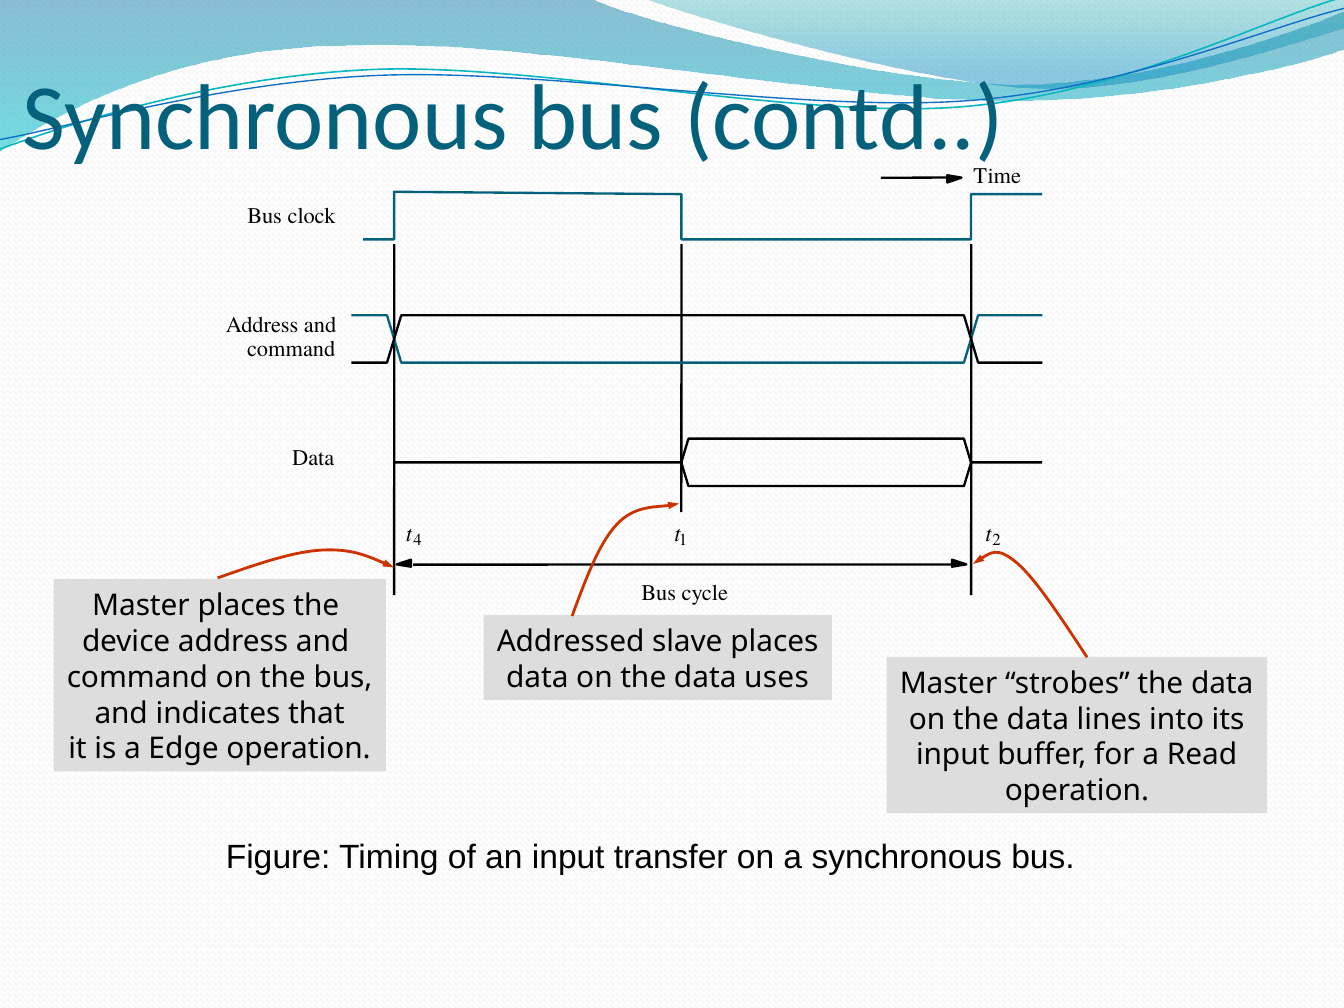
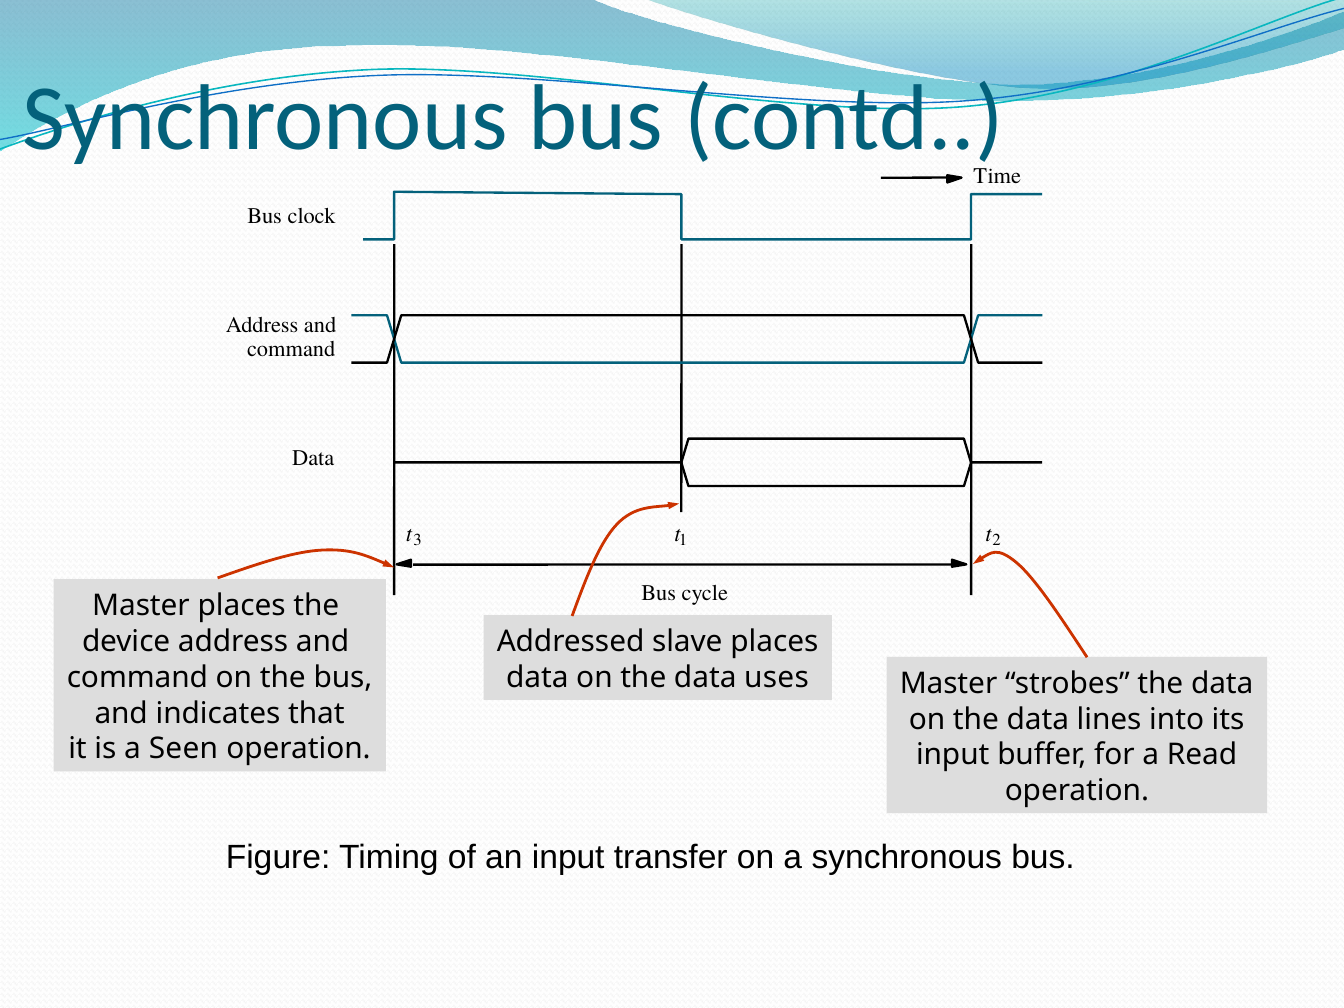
4: 4 -> 3 (417, 540)
Edge: Edge -> Seen (183, 749)
